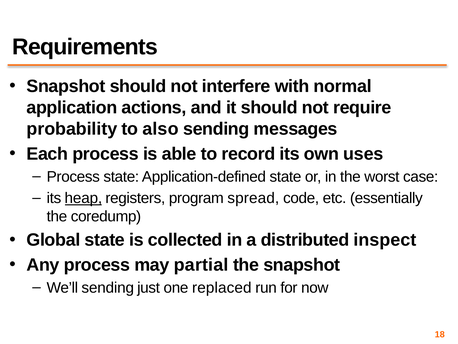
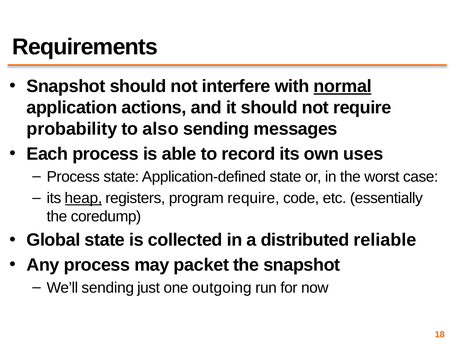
normal underline: none -> present (343, 86)
program spread: spread -> require (253, 198)
inspect: inspect -> reliable (385, 240)
partial: partial -> packet (201, 265)
replaced: replaced -> outgoing (222, 287)
